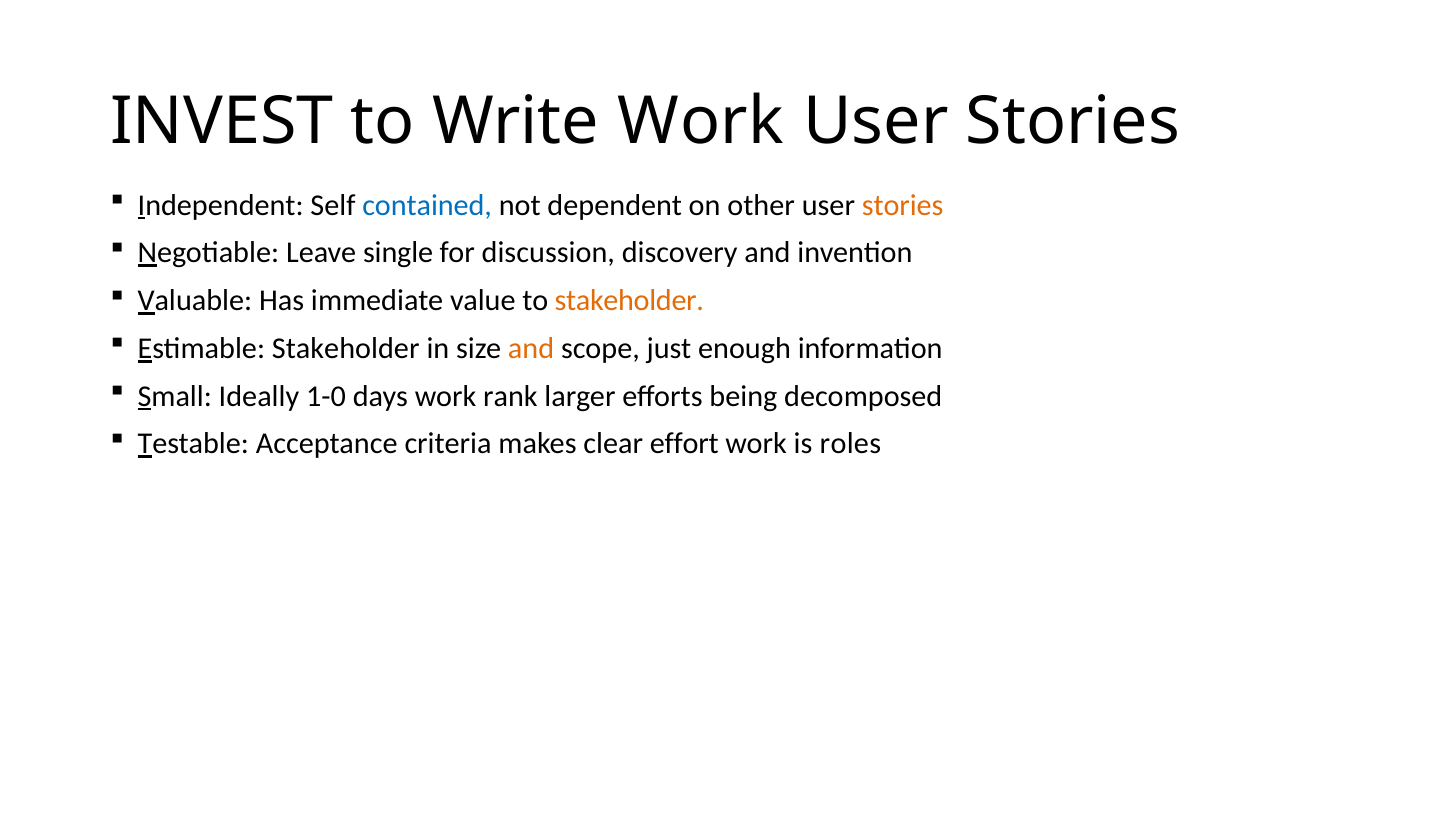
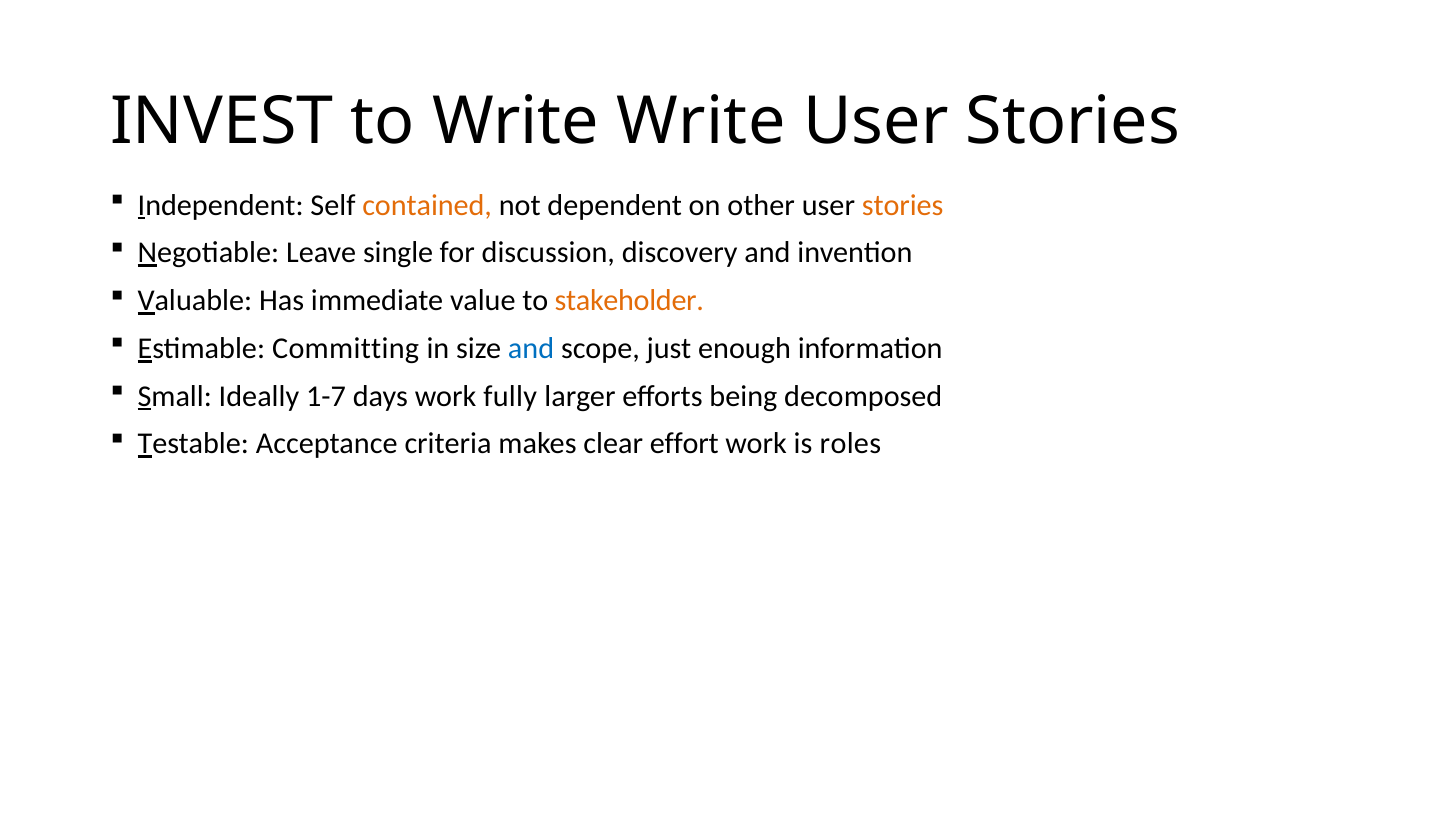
Write Work: Work -> Write (701, 122)
contained colour: blue -> orange (427, 205)
Estimable Stakeholder: Stakeholder -> Committing (346, 348)
and colour: orange -> blue (531, 348)
1-0: 1-0 -> 1-7 (326, 396)
rank: rank -> fully (510, 396)
